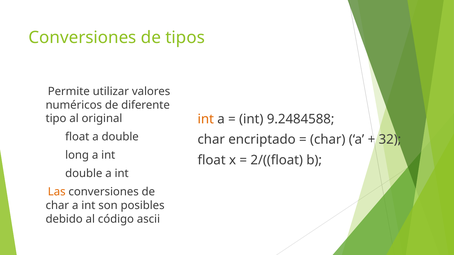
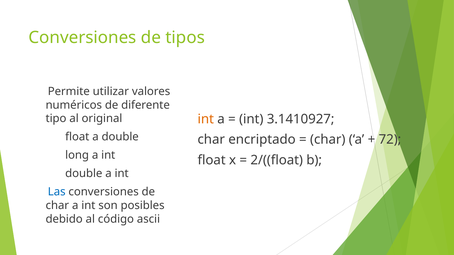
9.2484588: 9.2484588 -> 3.1410927 (301, 119)
32: 32 -> 72 (390, 140)
Las colour: orange -> blue (57, 192)
